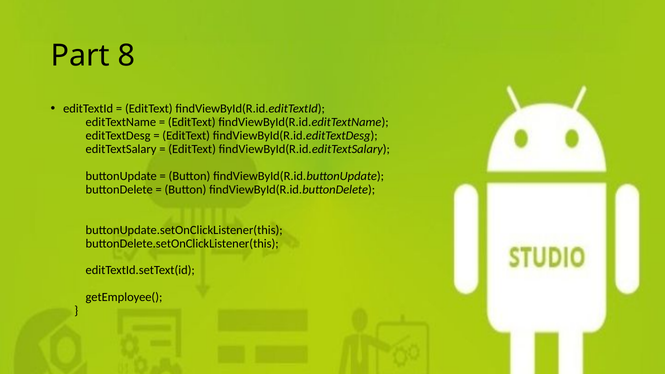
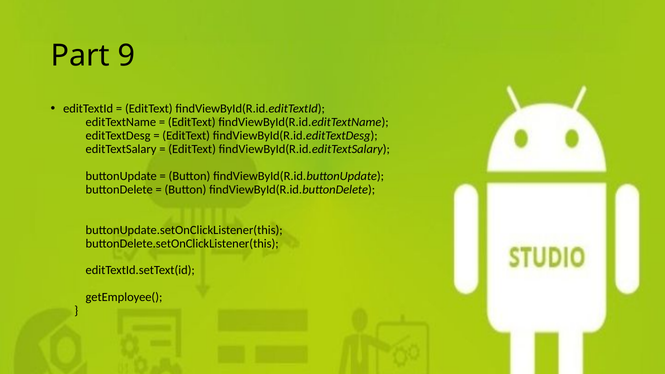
8: 8 -> 9 (126, 56)
